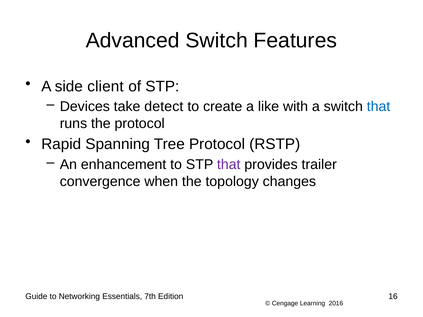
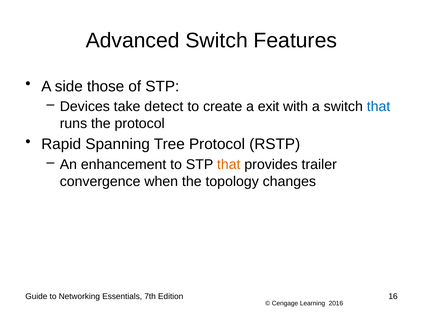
client: client -> those (106, 86)
like: like -> exit (269, 107)
that colour: purple -> orange (229, 165)
